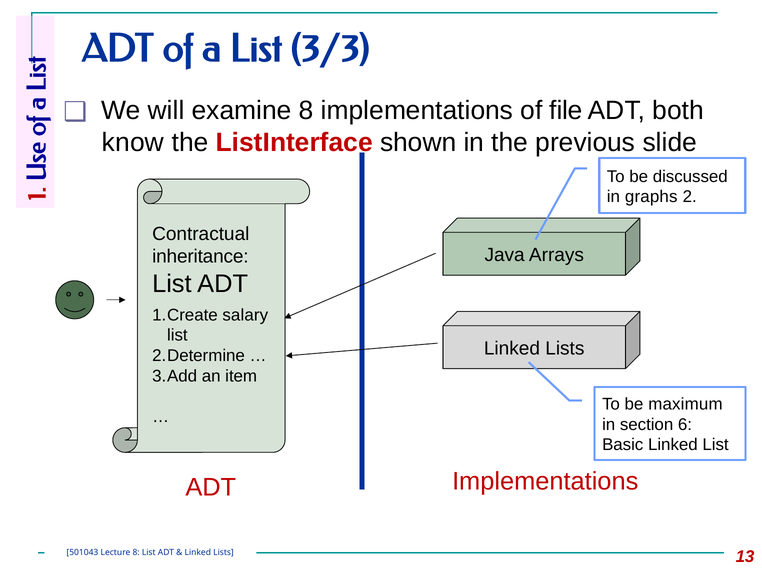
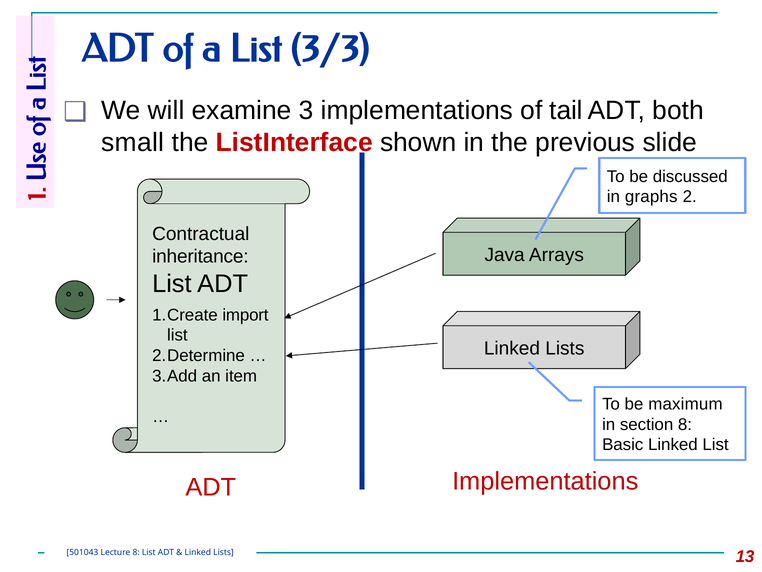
examine 8: 8 -> 3 (306, 110)
file: file -> tail (566, 110)
know: know -> small (133, 142)
salary: salary -> import (245, 315)
section 6: 6 -> 8 (685, 424)
